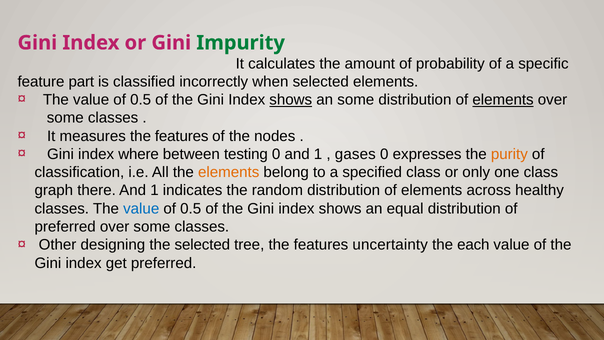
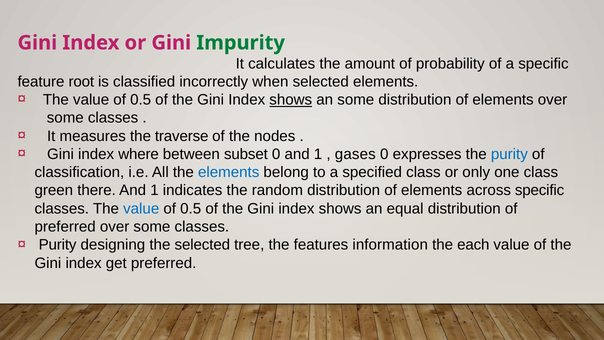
part: part -> root (81, 82)
elements underline: present -> none (503, 100)
measures the features: features -> traverse (182, 136)
testing: testing -> subset (246, 154)
purity colour: orange -> blue (509, 154)
elements colour: orange -> blue (229, 172)
graph: graph -> green (54, 190)
across healthy: healthy -> specific (540, 190)
Other: Other -> Purity (58, 245)
uncertainty: uncertainty -> information (390, 245)
